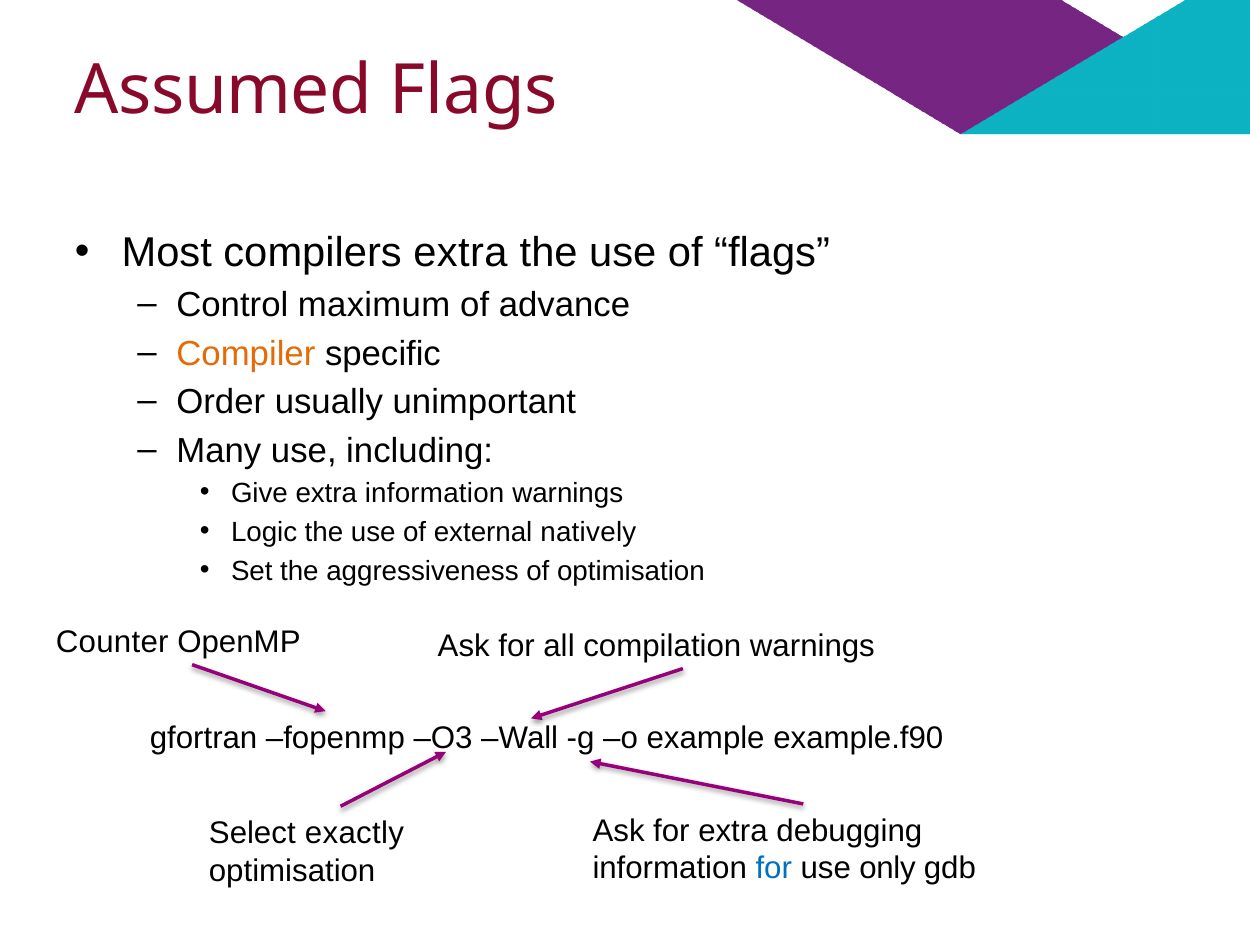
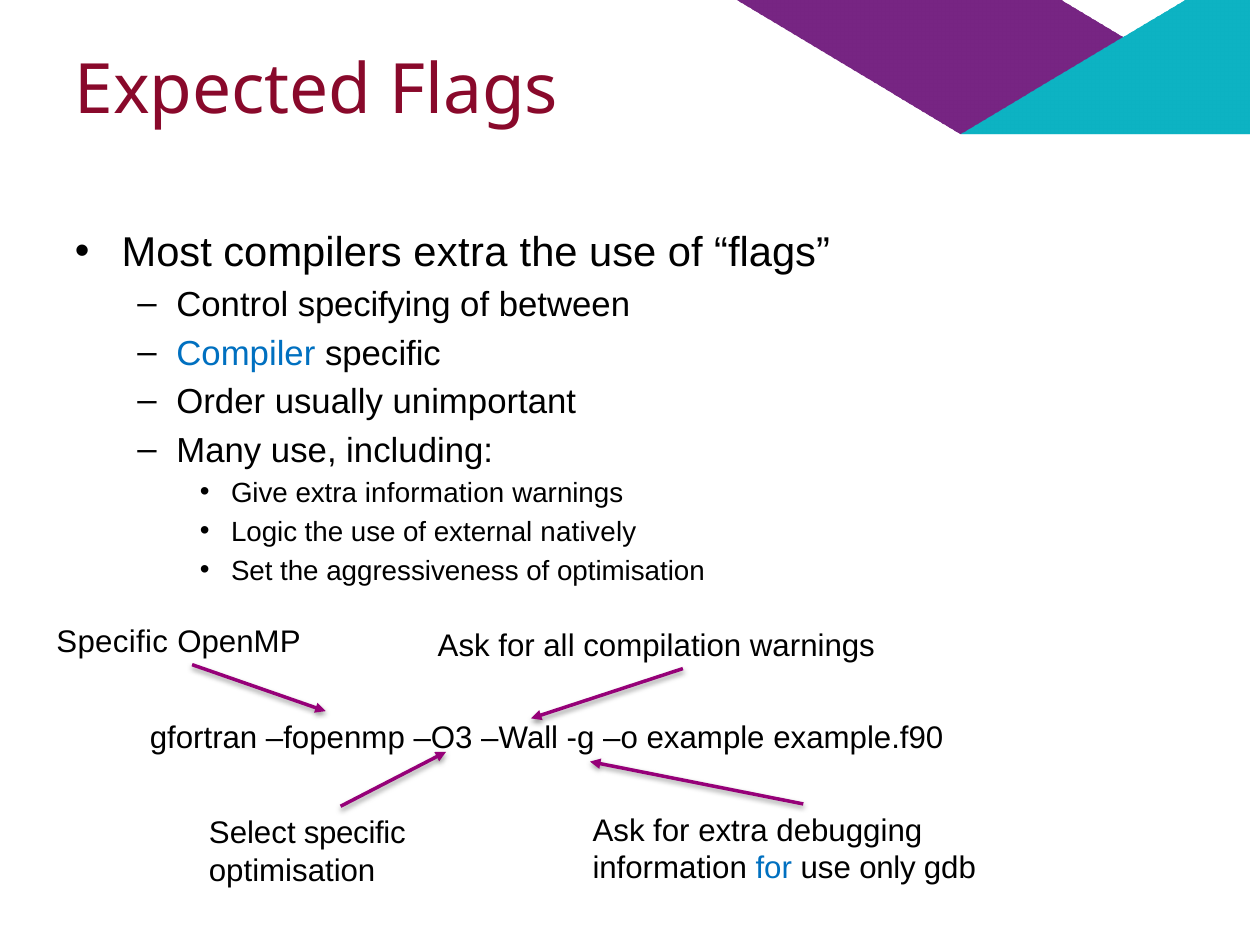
Assumed: Assumed -> Expected (223, 90)
maximum: maximum -> specifying (374, 305)
advance: advance -> between (565, 305)
Compiler colour: orange -> blue (246, 354)
Counter: Counter -> Specific (112, 642)
Select exactly: exactly -> specific (355, 834)
